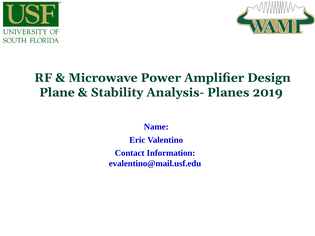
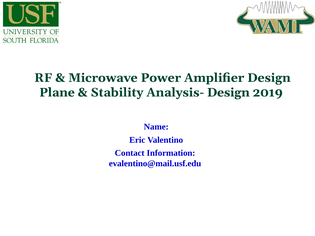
Analysis- Planes: Planes -> Design (228, 93)
